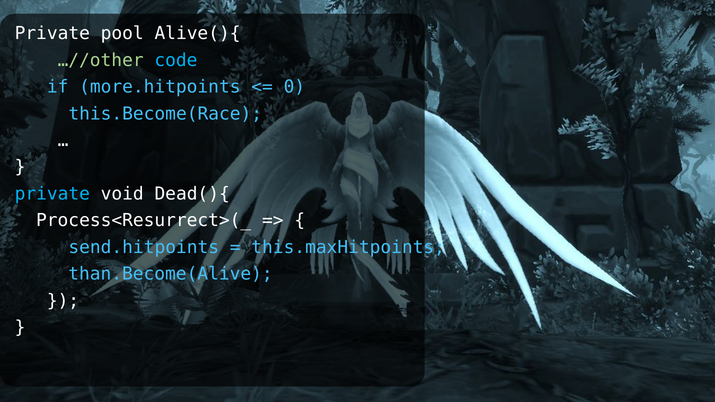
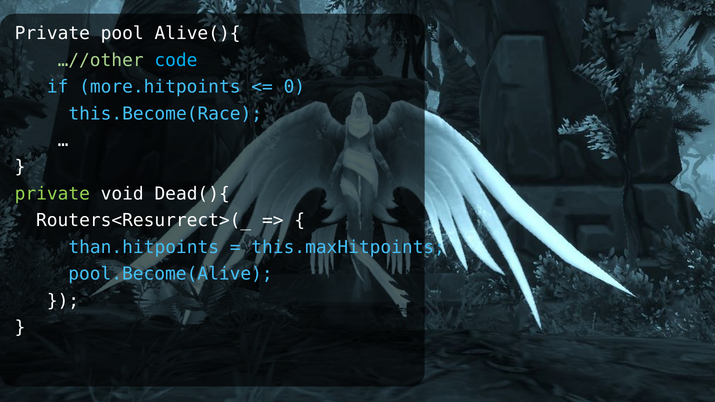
private colour: light blue -> light green (52, 194)
Process<Resurrect>(_: Process<Resurrect>(_ -> Routers<Resurrect>(_ (144, 221)
send.hitpoints: send.hitpoints -> than.hitpoints (144, 247)
than.Become(Alive: than.Become(Alive -> pool.Become(Alive (170, 274)
